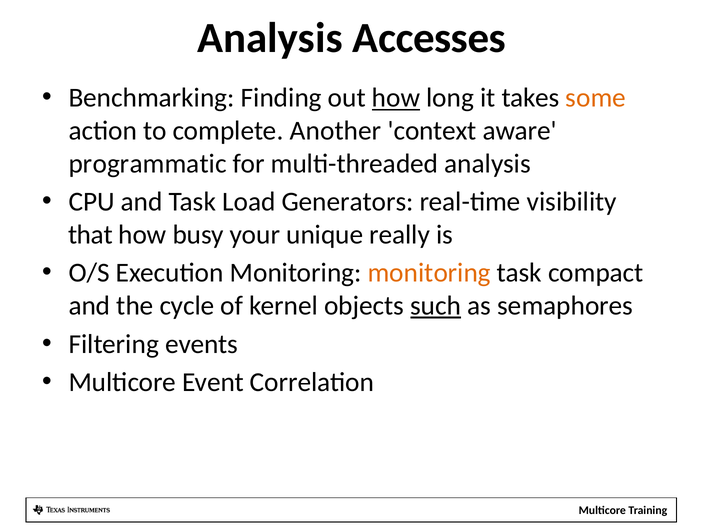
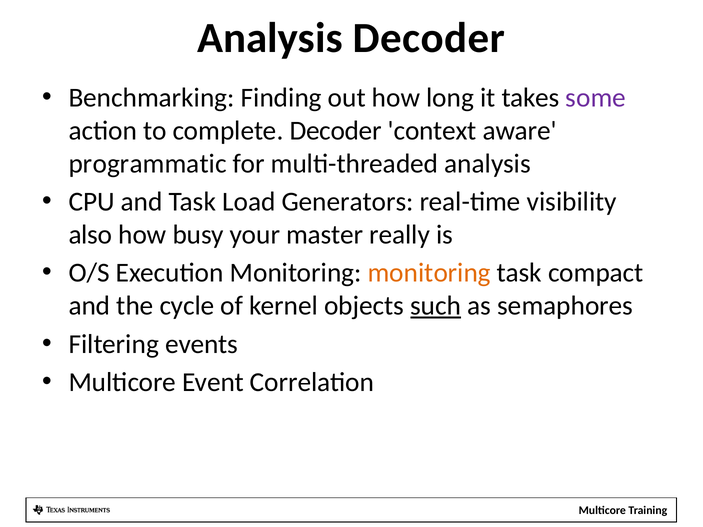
Analysis Accesses: Accesses -> Decoder (429, 38)
how underline: present -> none (396, 98)
some colour: orange -> purple (596, 98)
complete Another: Another -> Decoder (336, 131)
that: that -> also (90, 235)
unique: unique -> master (325, 235)
